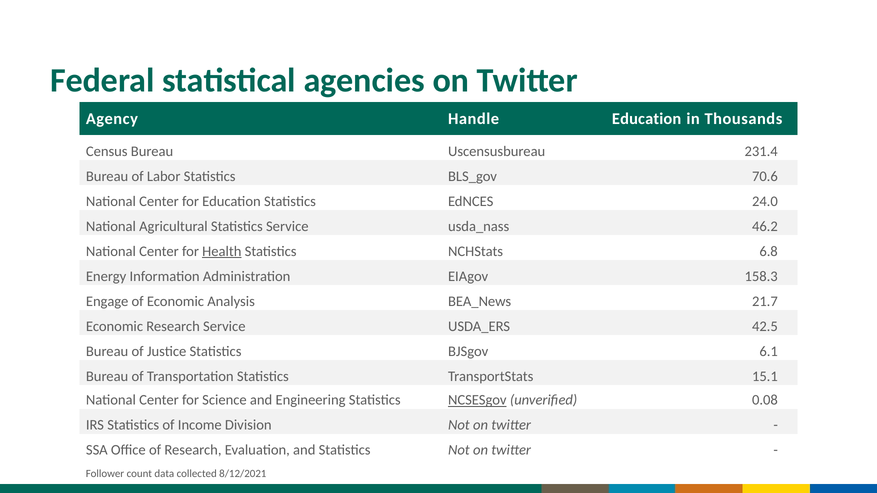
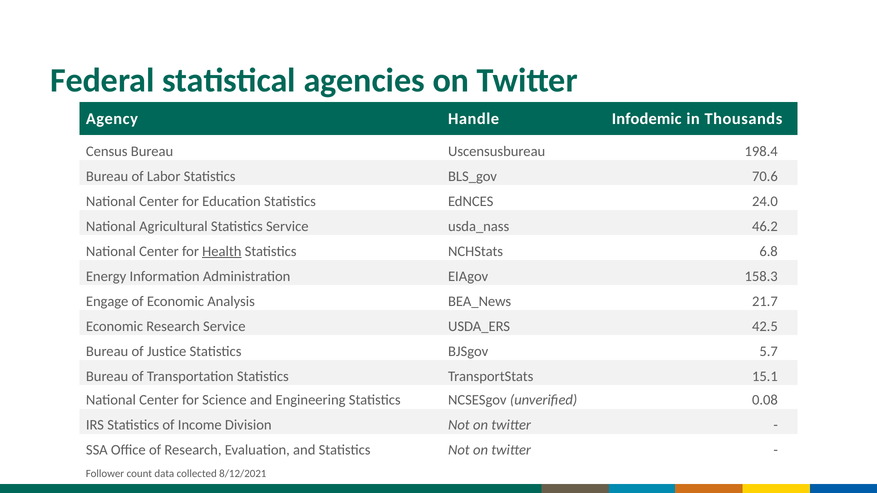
Handle Education: Education -> Infodemic (647, 119)
231.4: 231.4 -> 198.4 (761, 151)
6.1: 6.1 -> 5.7 (769, 352)
NCSESgov underline: present -> none (477, 400)
